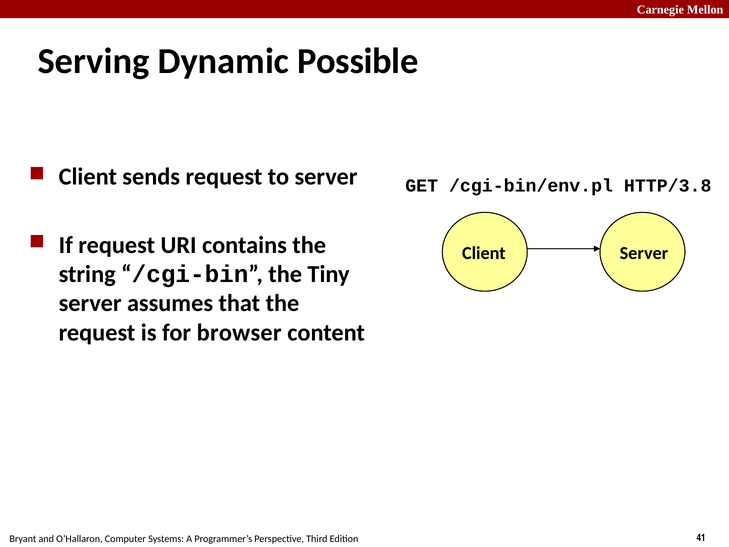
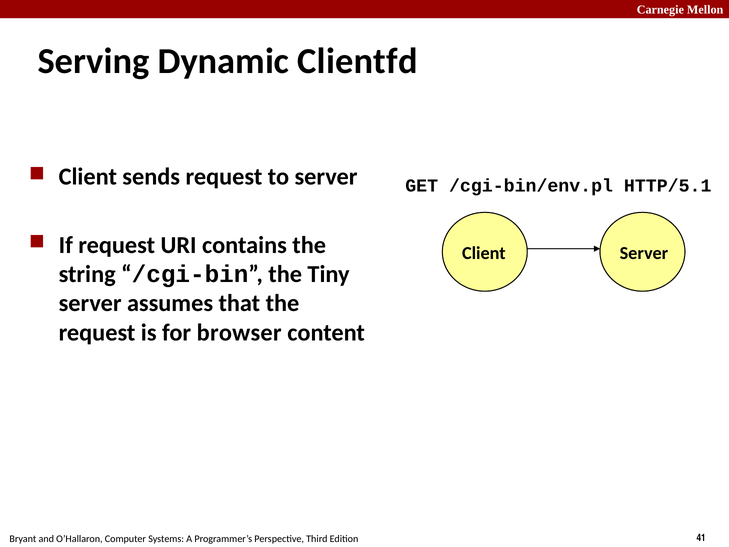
Possible: Possible -> Clientfd (357, 61)
HTTP/3.8: HTTP/3.8 -> HTTP/5.1 (668, 186)
